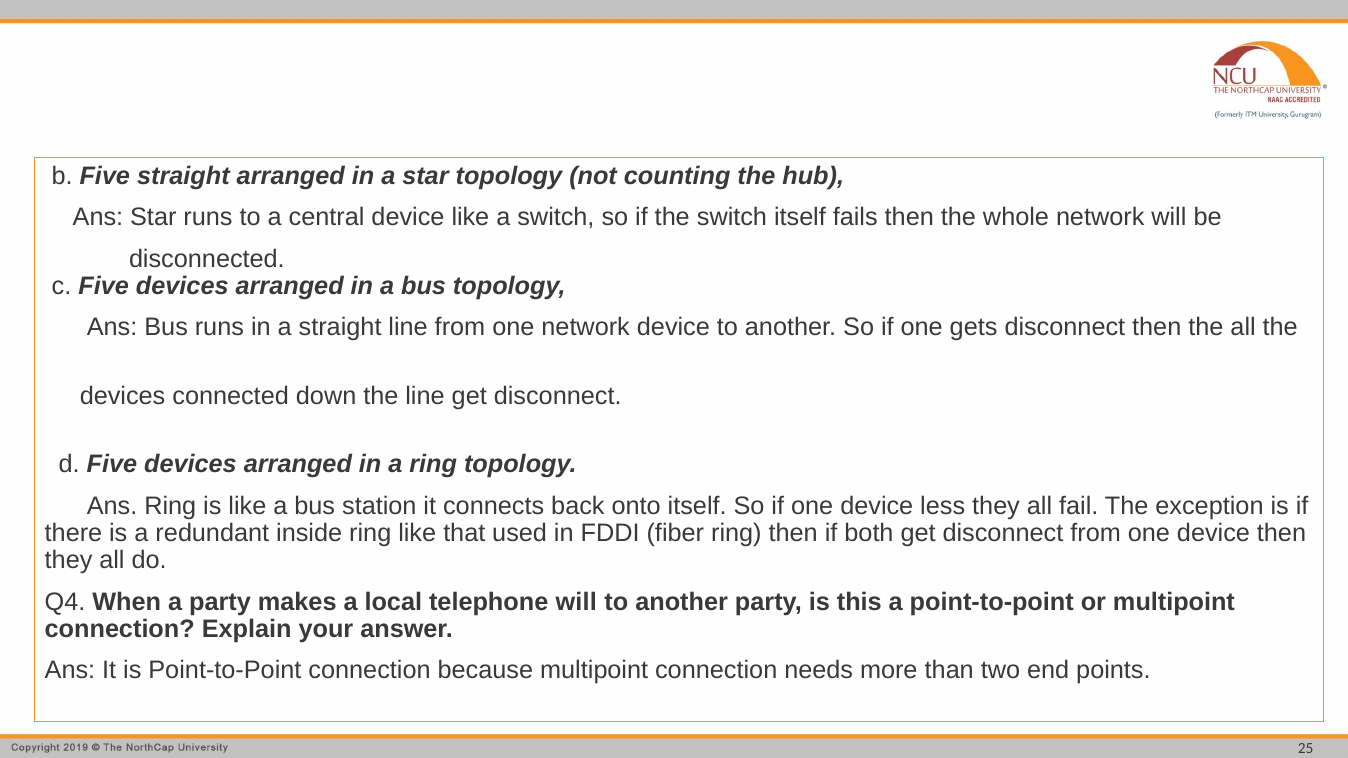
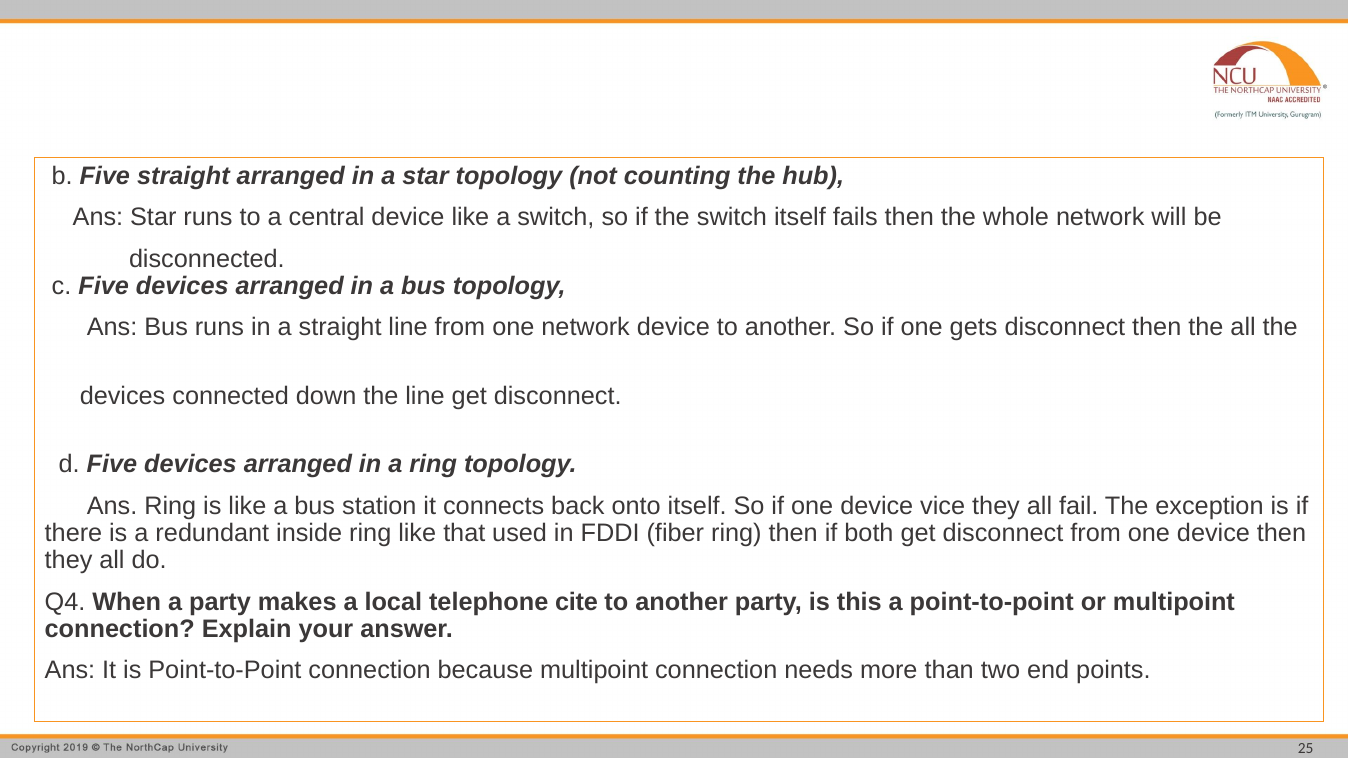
less: less -> vice (943, 506)
telephone will: will -> cite (577, 602)
